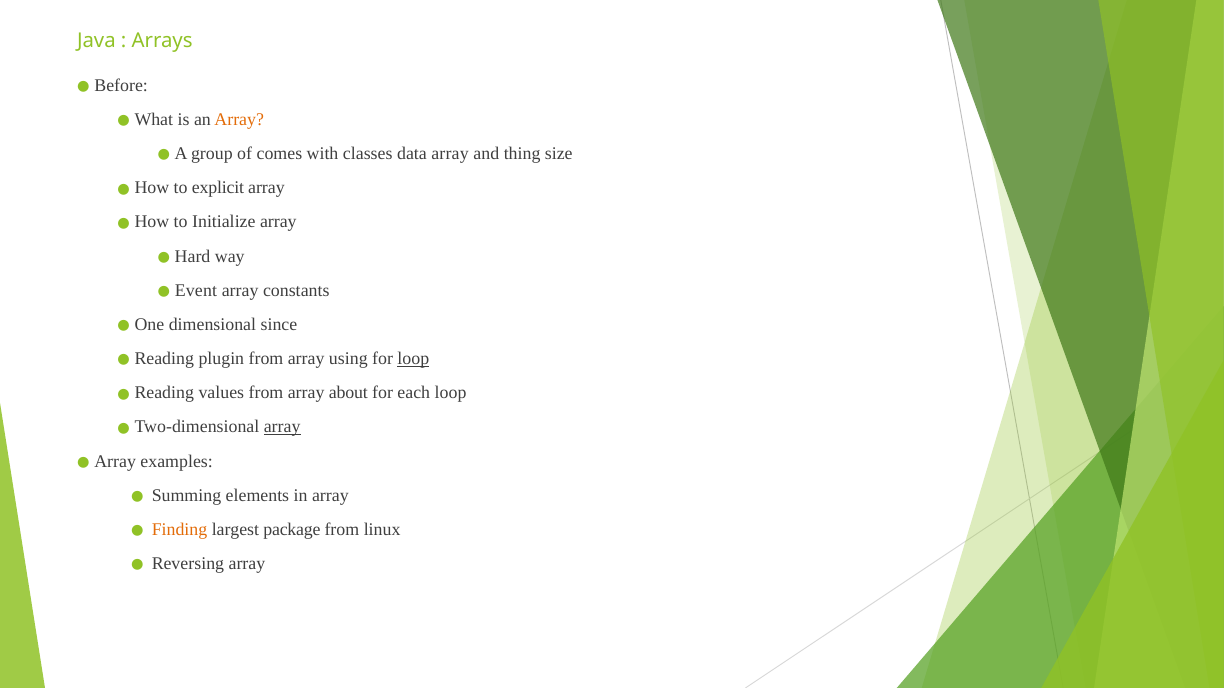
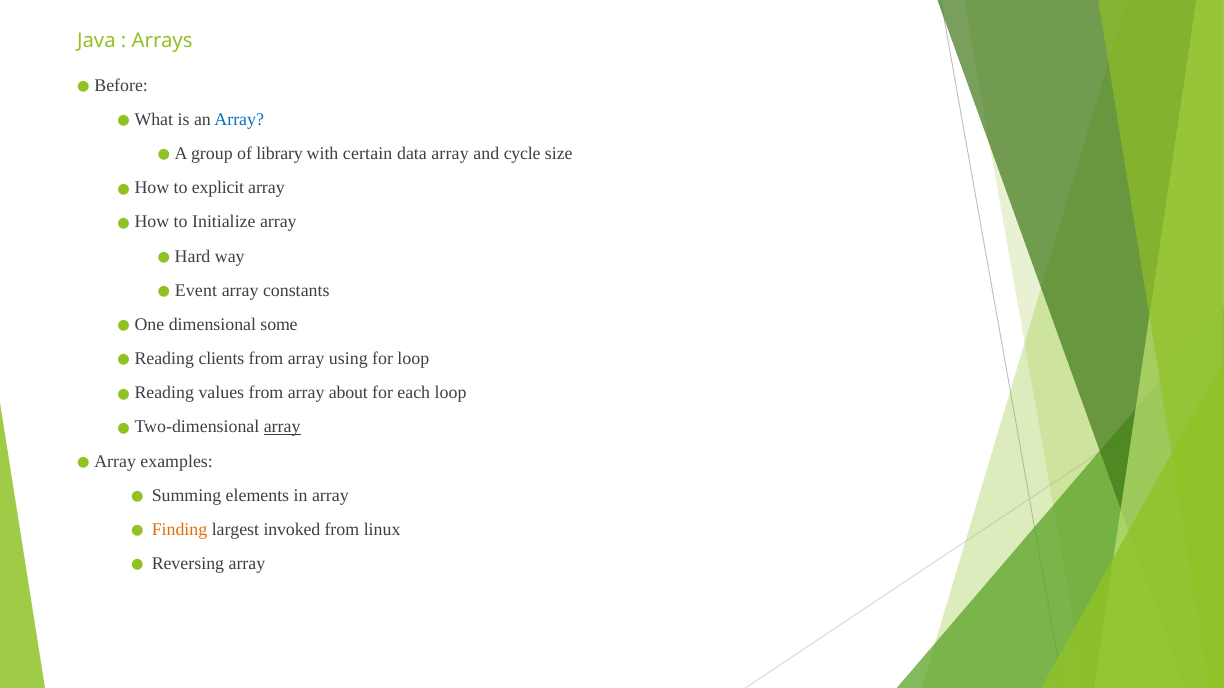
Array colour: orange -> blue (239, 120)
comes: comes -> library (279, 154)
classes: classes -> certain (368, 154)
thing: thing -> cycle (522, 154)
since: since -> some (279, 325)
plugin: plugin -> clients (221, 359)
loop underline: present -> none (413, 359)
package: package -> invoked (292, 530)
